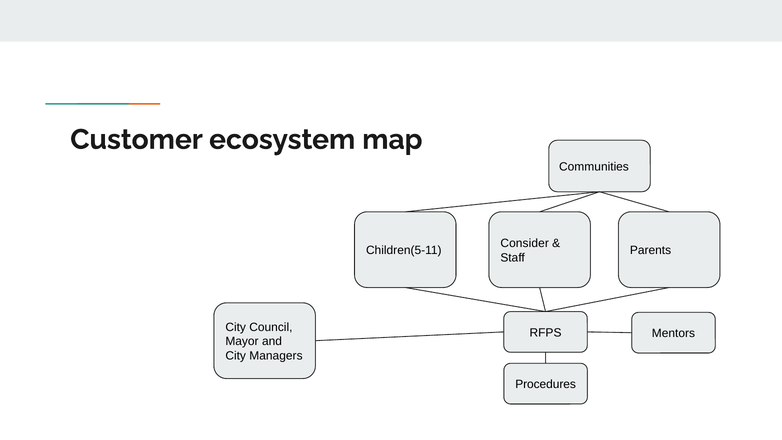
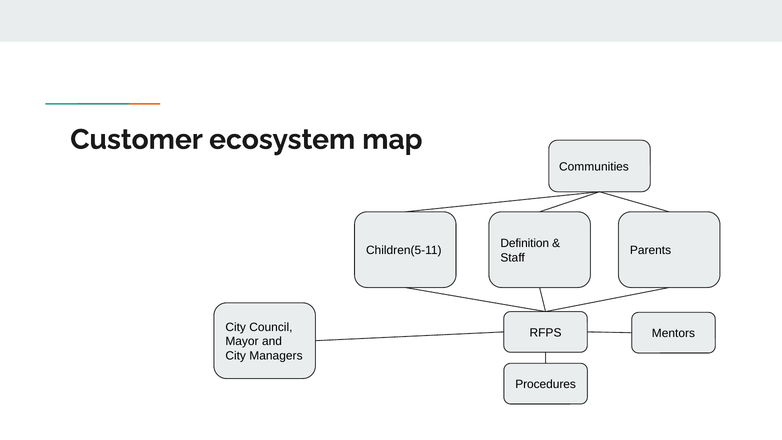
Consider: Consider -> Definition (525, 243)
